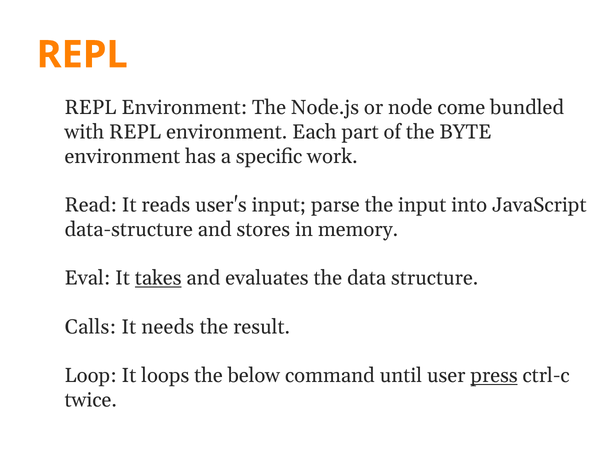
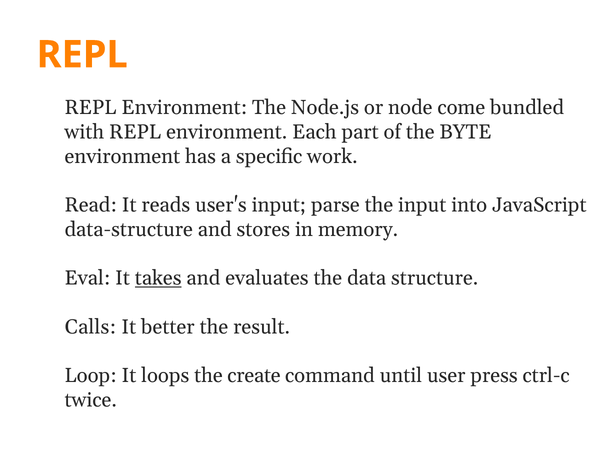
needs: needs -> better (168, 327)
below: below -> create (254, 375)
press underline: present -> none (494, 375)
